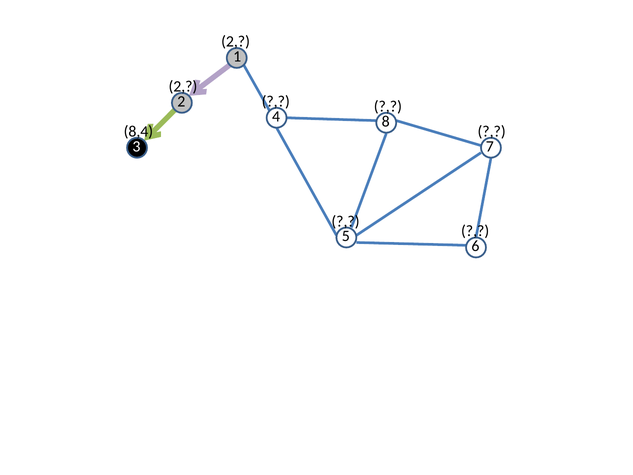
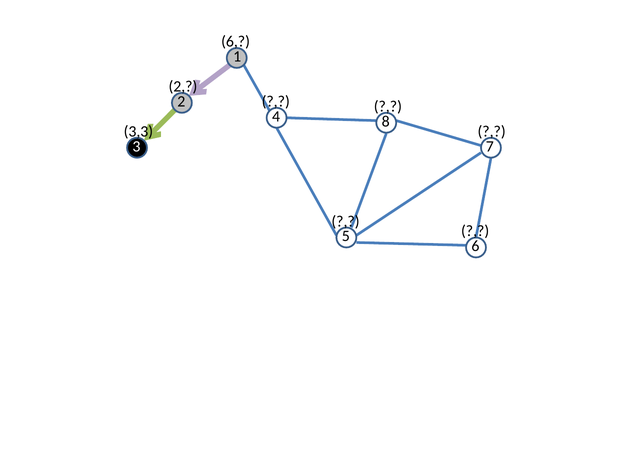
2: 2 -> 6 (236, 42)
8,4: 8,4 -> 3,3 (138, 131)
